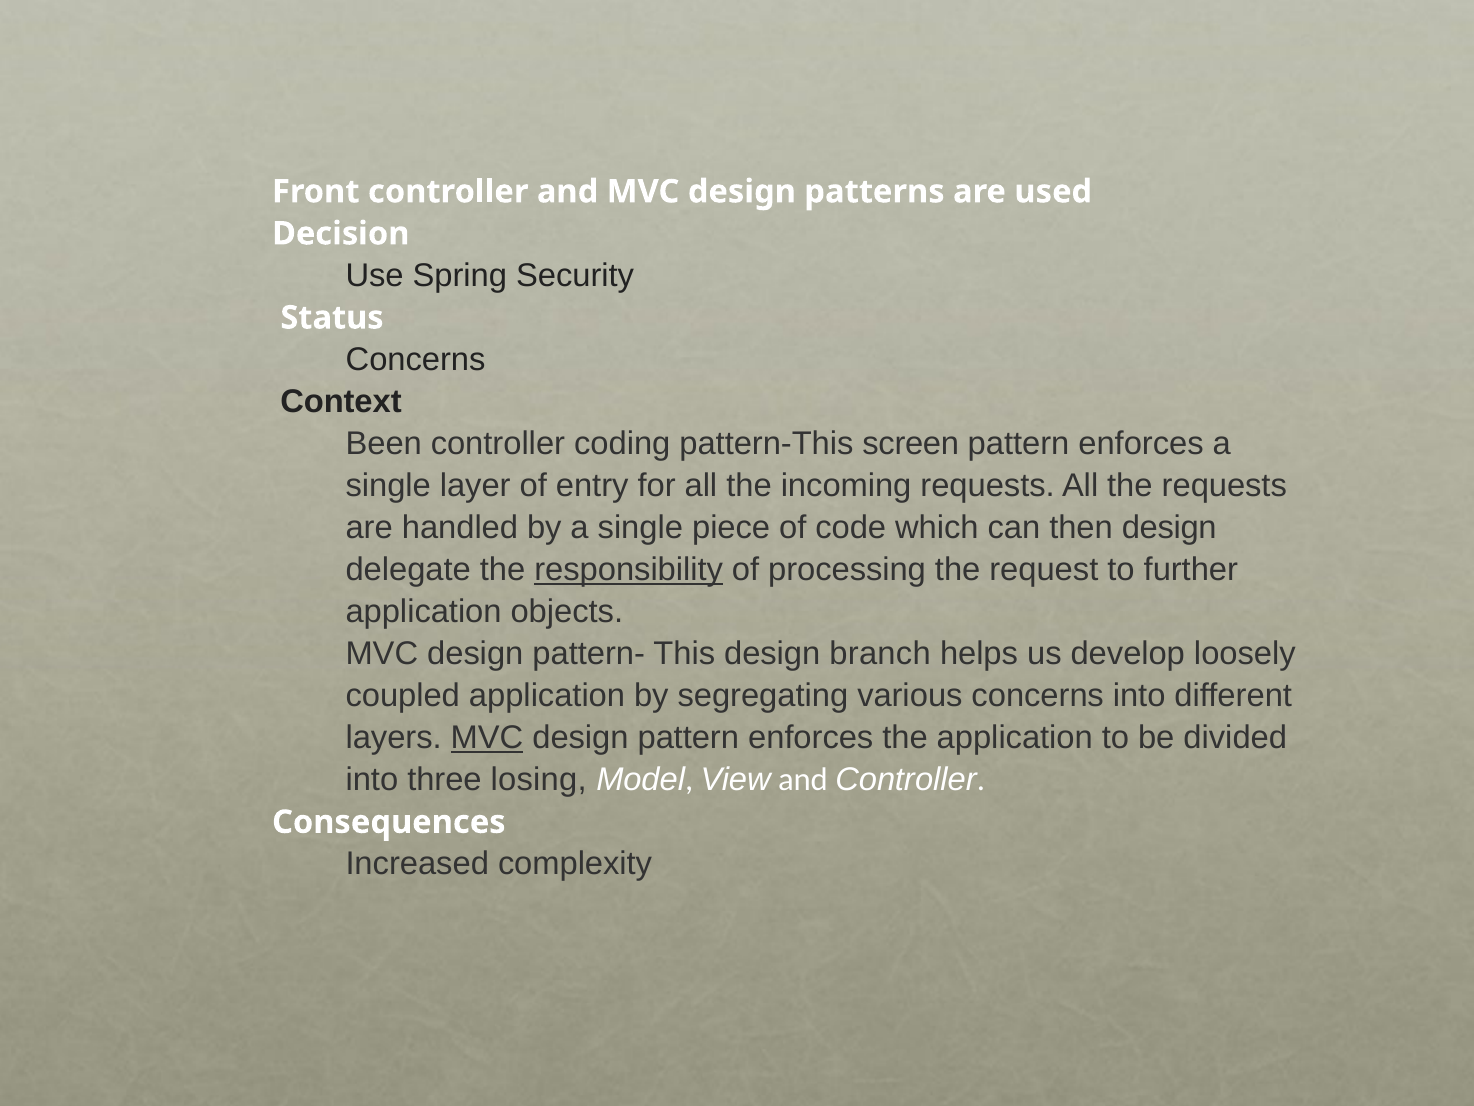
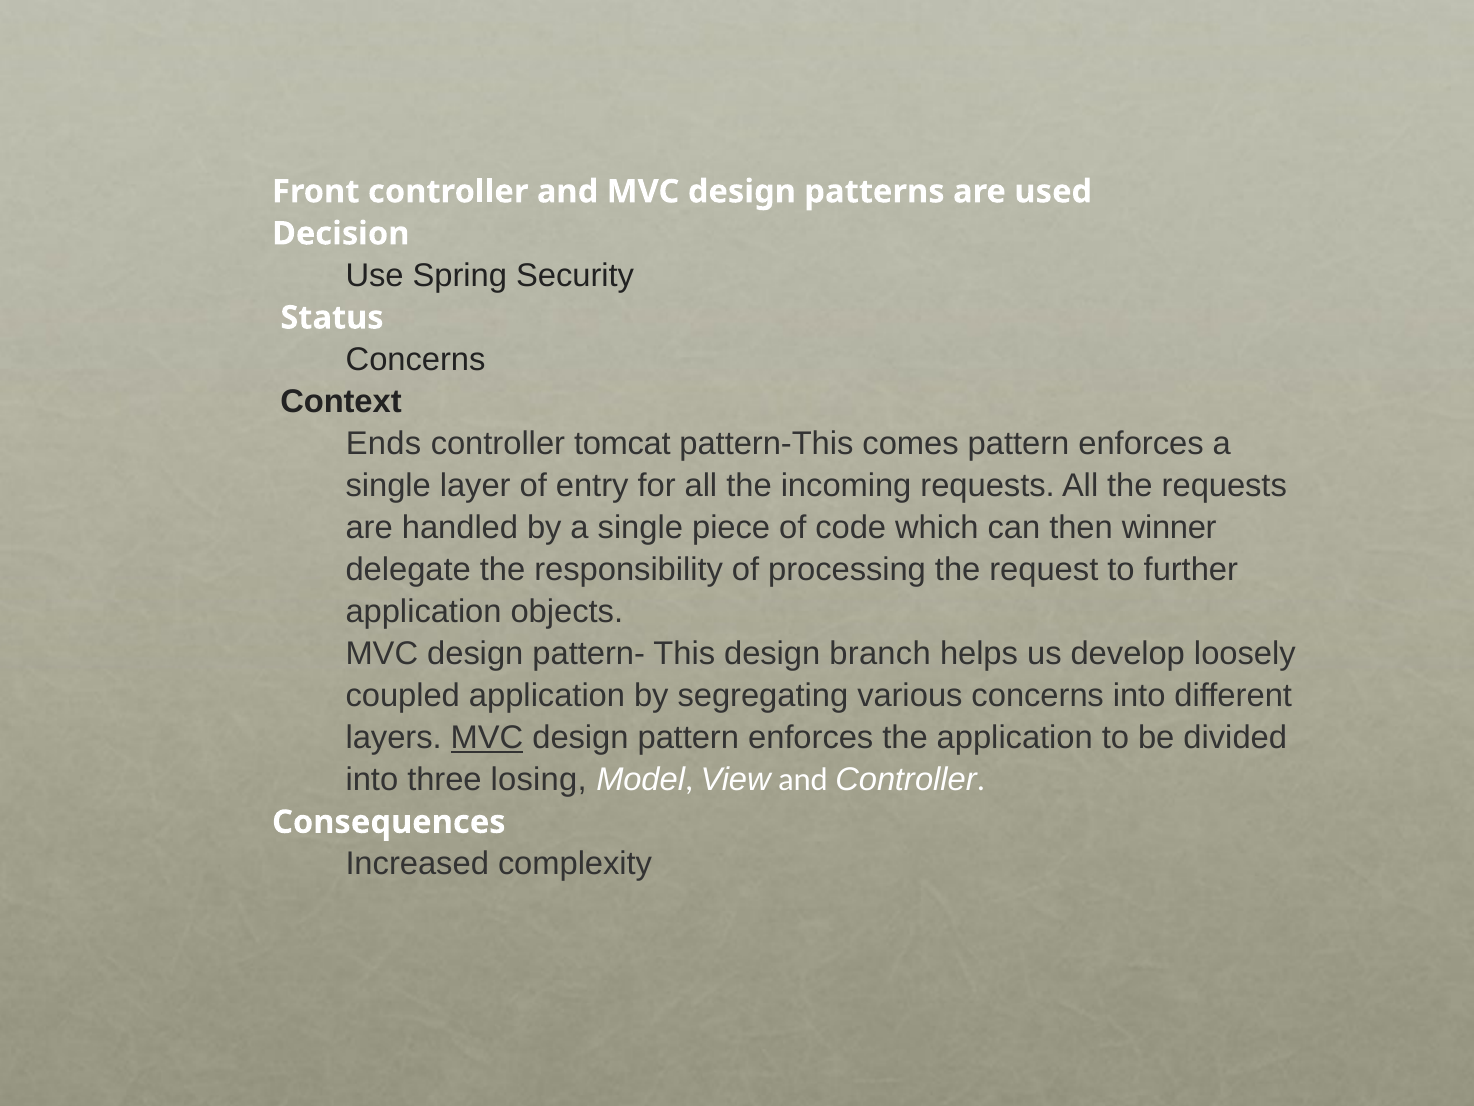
Been: Been -> Ends (384, 444)
coding: coding -> tomcat (622, 444)
screen: screen -> comes (911, 444)
then design: design -> winner (1169, 528)
responsibility underline: present -> none (629, 570)
